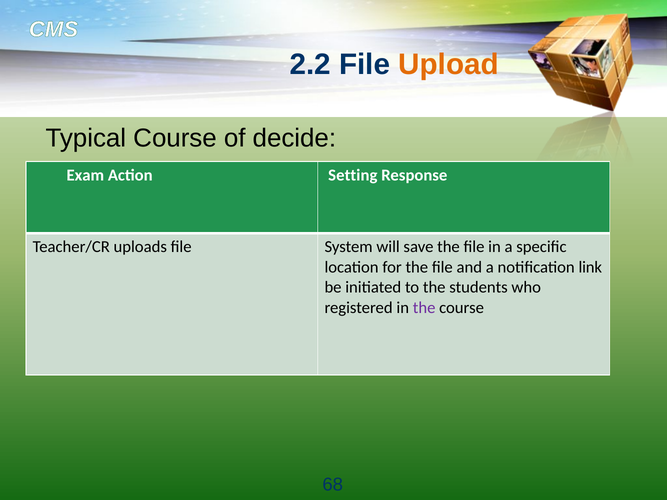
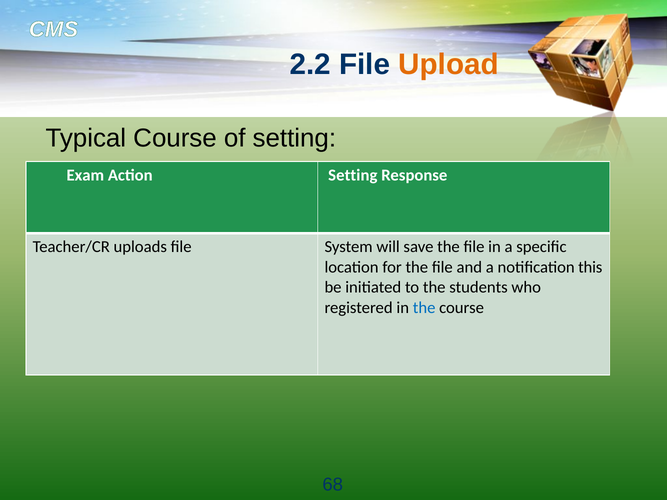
of decide: decide -> setting (294, 138)
link: link -> this (590, 267)
the colour: purple -> blue (424, 308)
